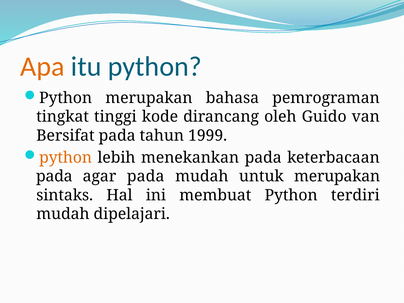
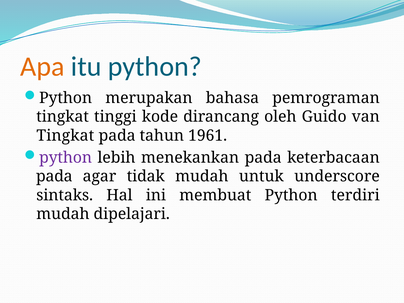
Bersifat: Bersifat -> Tingkat (65, 136)
1999: 1999 -> 1961 (208, 136)
python colour: orange -> purple (66, 158)
agar pada: pada -> tidak (146, 176)
untuk merupakan: merupakan -> underscore (337, 176)
